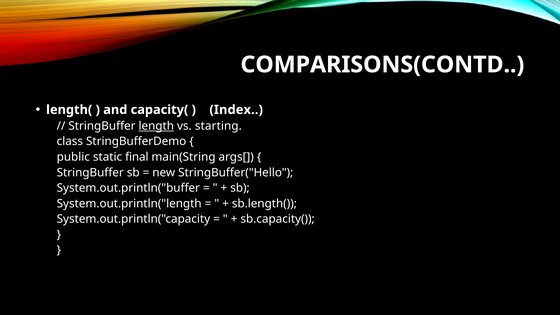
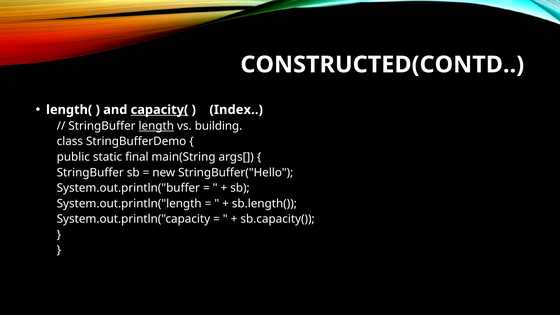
COMPARISONS(CONTD: COMPARISONS(CONTD -> CONSTRUCTED(CONTD (382, 65)
capacity( underline: none -> present (159, 110)
starting: starting -> building (218, 126)
